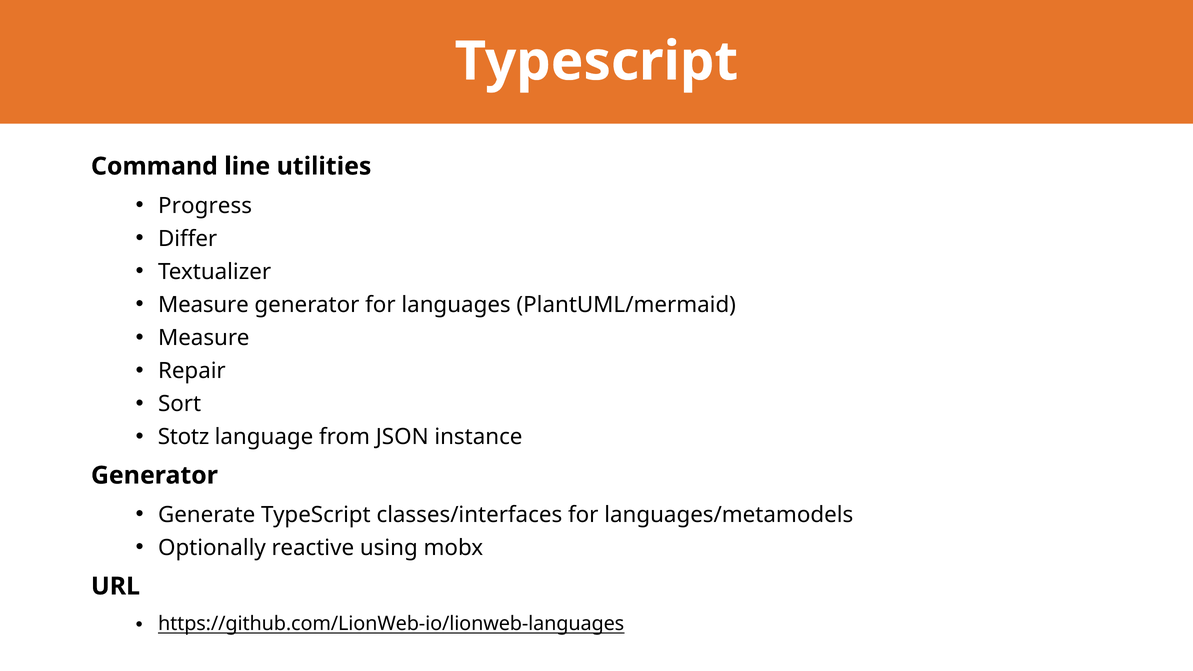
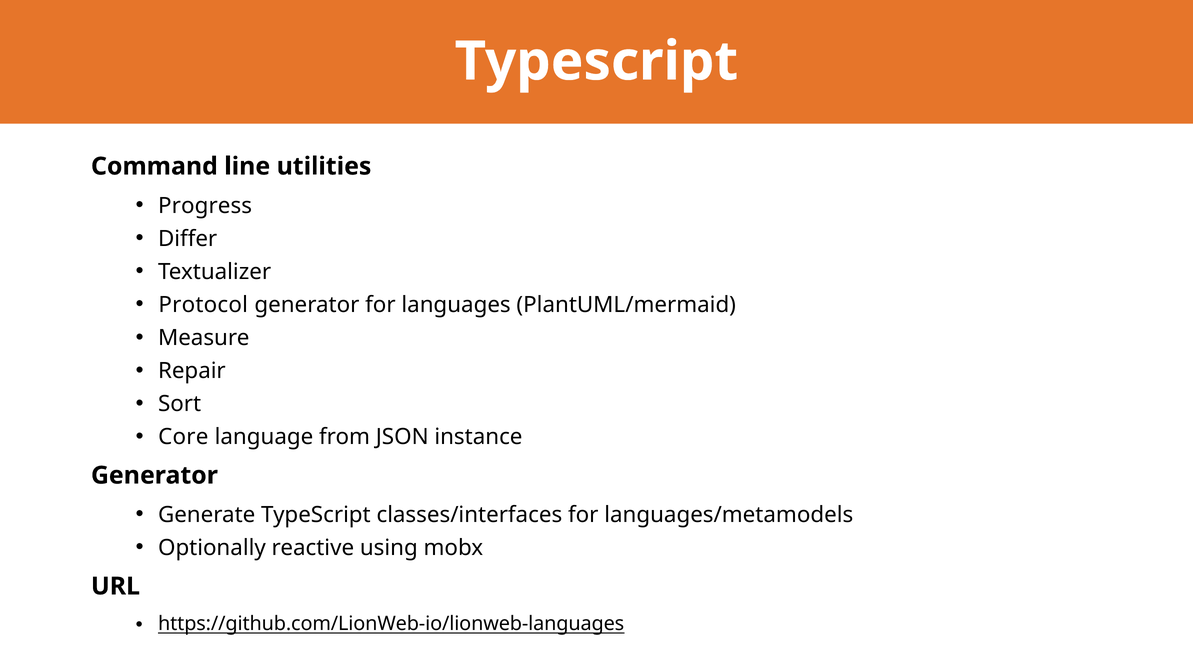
Measure: Measure -> Protocol (203, 305)
Stotz: Stotz -> Core (183, 437)
